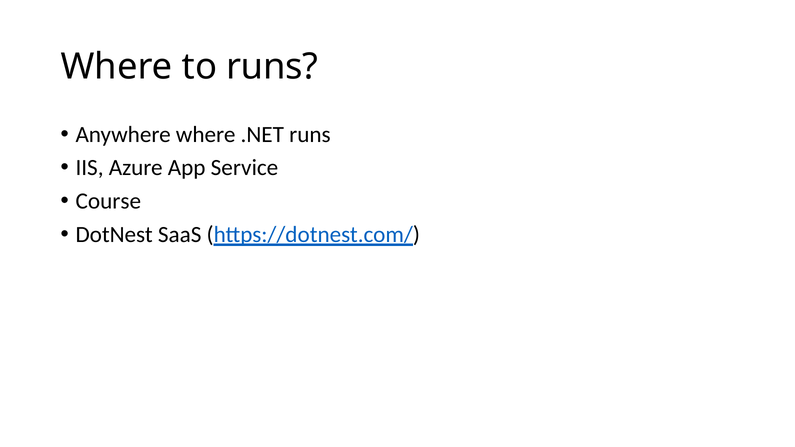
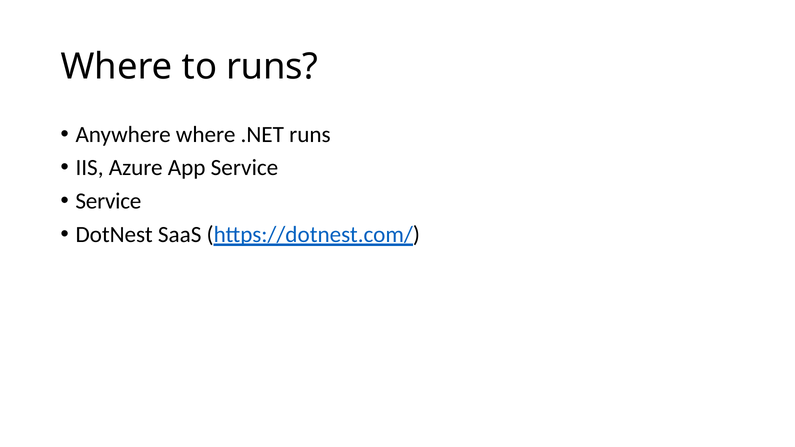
Course: Course -> Service (108, 201)
